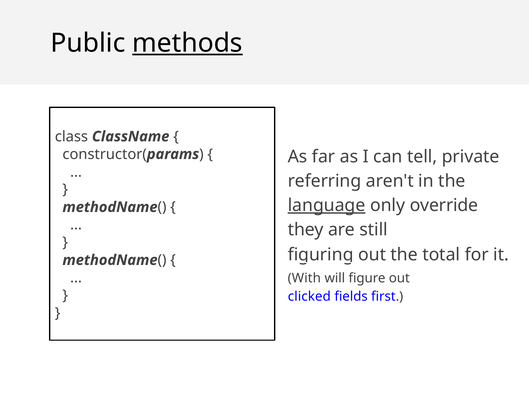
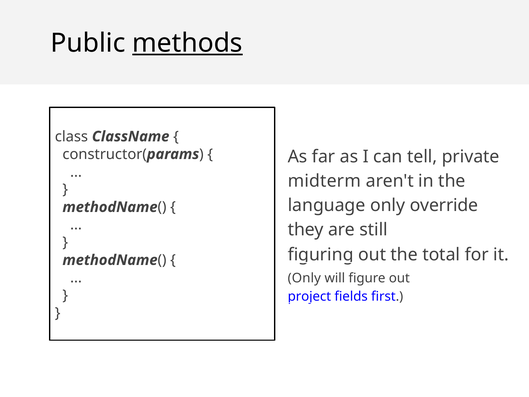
referring: referring -> midterm (324, 181)
language underline: present -> none (327, 205)
With: With -> Only (304, 278)
clicked: clicked -> project (309, 296)
